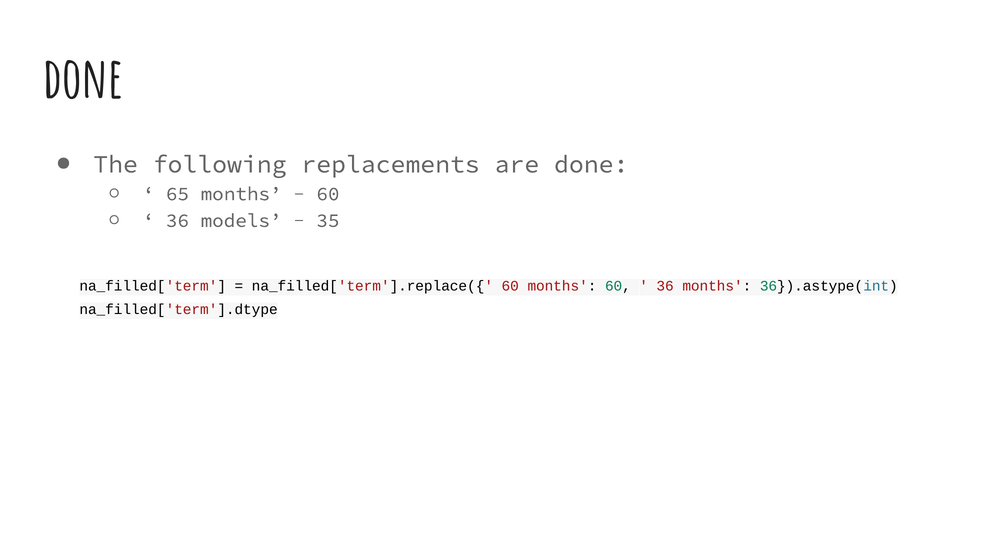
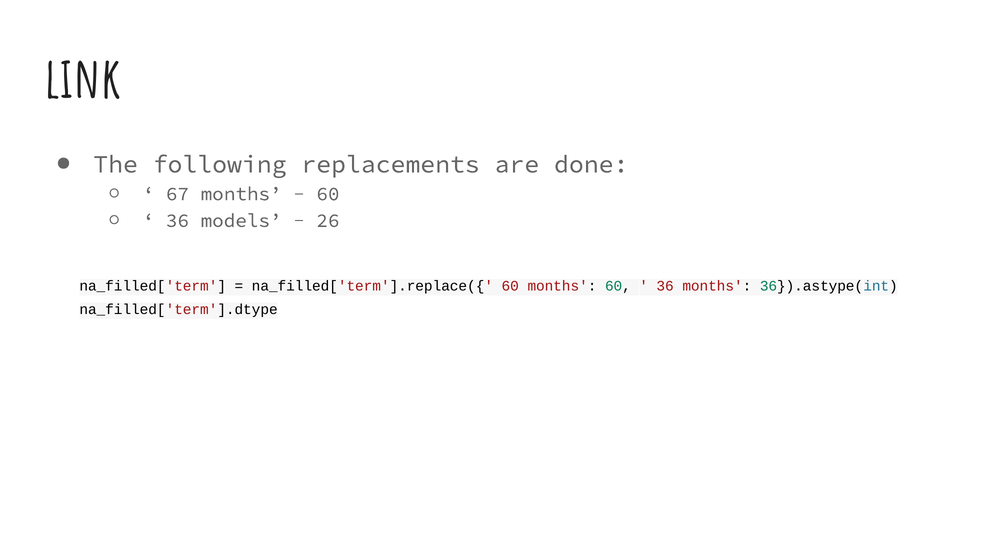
done: done -> link (83, 79)
65: 65 -> 67 (177, 194)
35: 35 -> 26 (328, 220)
